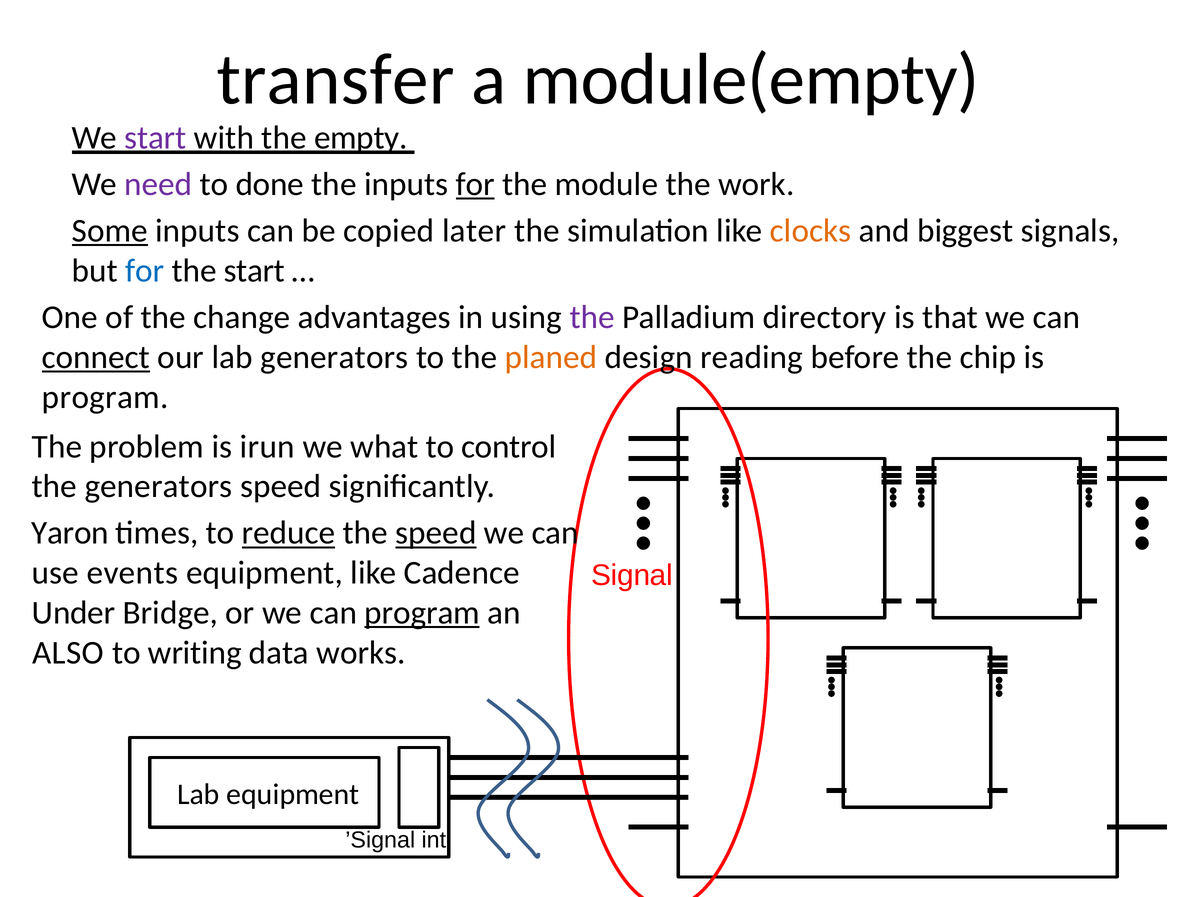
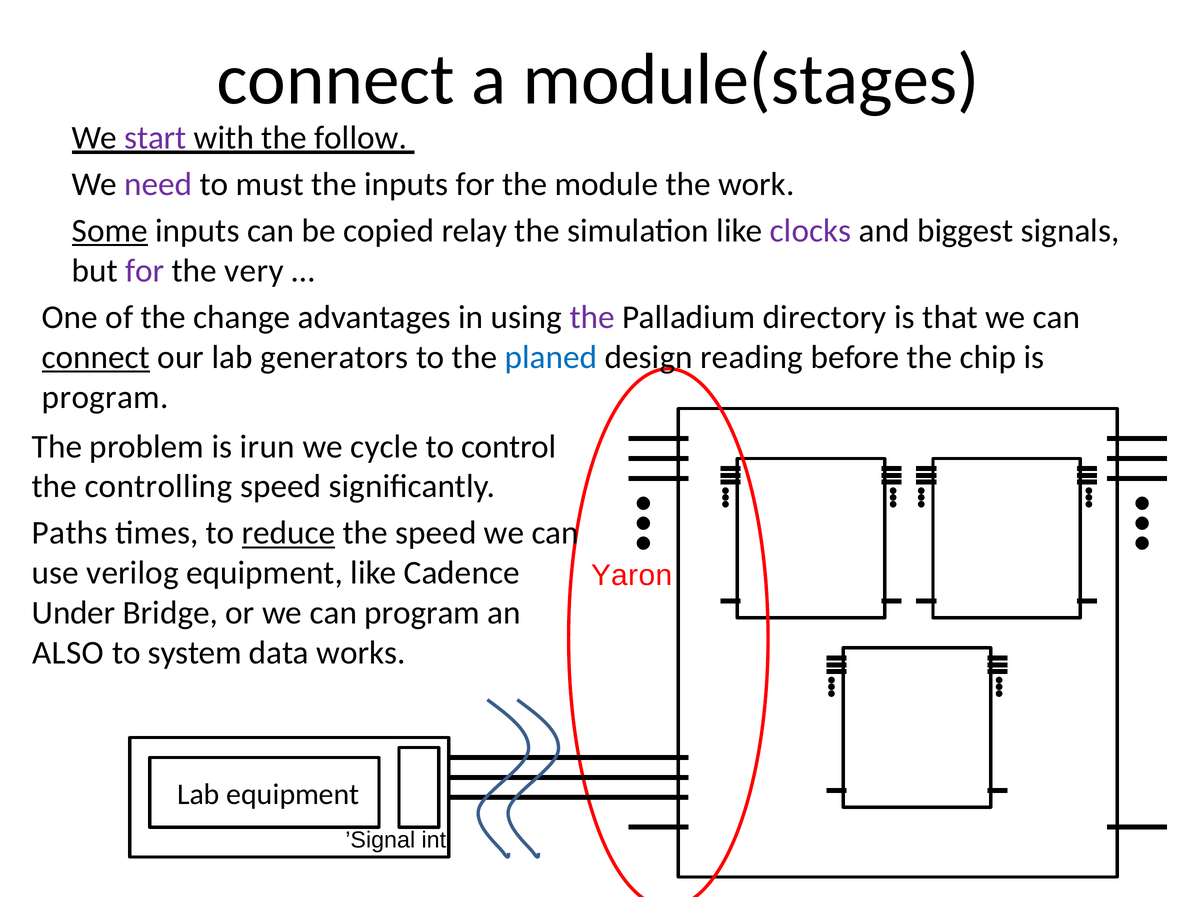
transfer: transfer -> connect (336, 80)
module(empty: module(empty -> module(stages (751, 80)
empty: empty -> follow (361, 138)
done: done -> must (270, 185)
for underline: present -> none (475, 185)
later: later -> relay (474, 231)
clocks colour: orange -> purple (811, 231)
for colour: blue -> purple (145, 271)
the start: start -> very (254, 271)
planed colour: orange -> blue (551, 358)
what: what -> cycle (384, 447)
the generators: generators -> controlling (158, 487)
Yaron: Yaron -> Paths (70, 533)
speed underline: present -> none (436, 533)
events: events -> verilog (133, 573)
Signal: Signal -> Yaron (632, 576)
program underline: present -> none (422, 613)
writing: writing -> system (195, 653)
